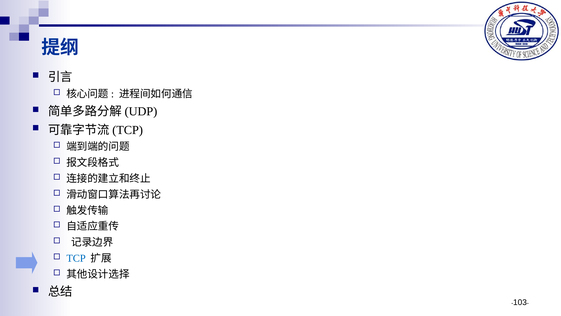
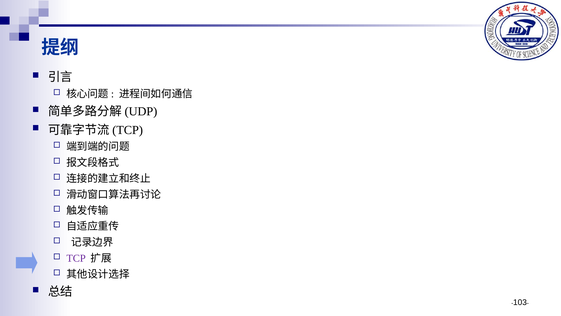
TCP colour: blue -> purple (76, 258)
